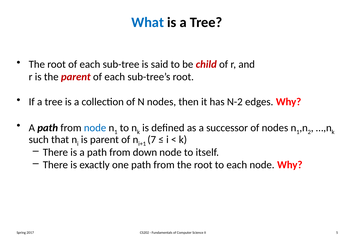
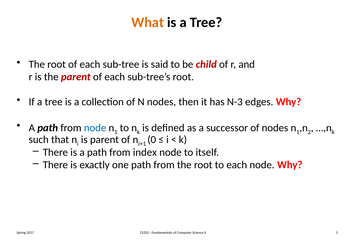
What colour: blue -> orange (148, 22)
N-2: N-2 -> N-3 (235, 102)
7: 7 -> 0 (152, 139)
down: down -> index (145, 152)
